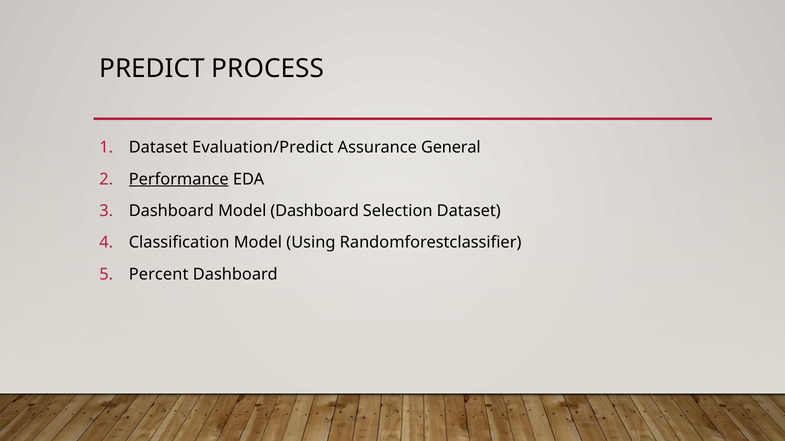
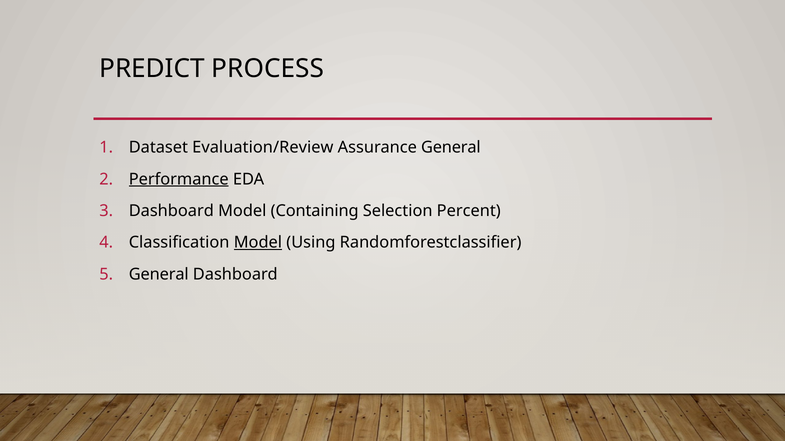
Evaluation/Predict: Evaluation/Predict -> Evaluation/Review (263, 148)
Model Dashboard: Dashboard -> Containing (315, 211)
Selection Dataset: Dataset -> Percent (469, 211)
Model underline: none -> present (258, 243)
Percent: Percent -> General (159, 275)
